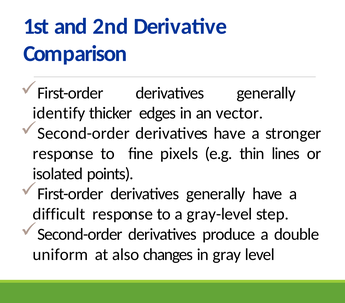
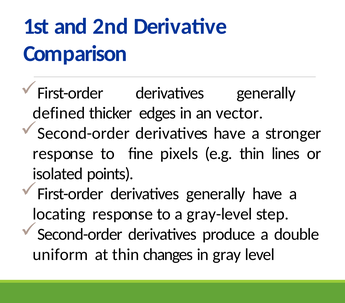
identify: identify -> defined (59, 113)
difficult: difficult -> locating (59, 214)
at also: also -> thin (126, 254)
